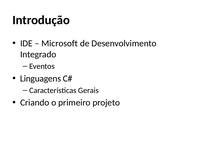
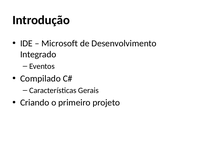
Linguagens: Linguagens -> Compilado (40, 79)
